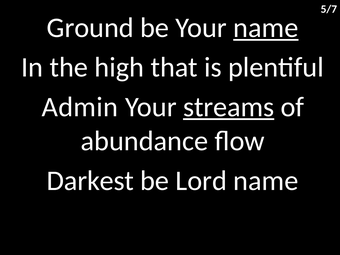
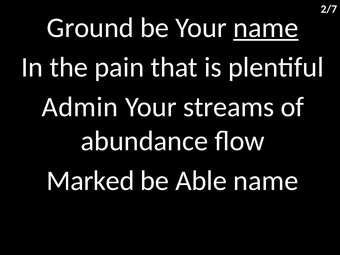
5/7: 5/7 -> 2/7 (329, 9)
high: high -> pain (119, 67)
streams underline: present -> none (229, 107)
Darkest: Darkest -> Marked (90, 181)
Lord: Lord -> Able (201, 181)
